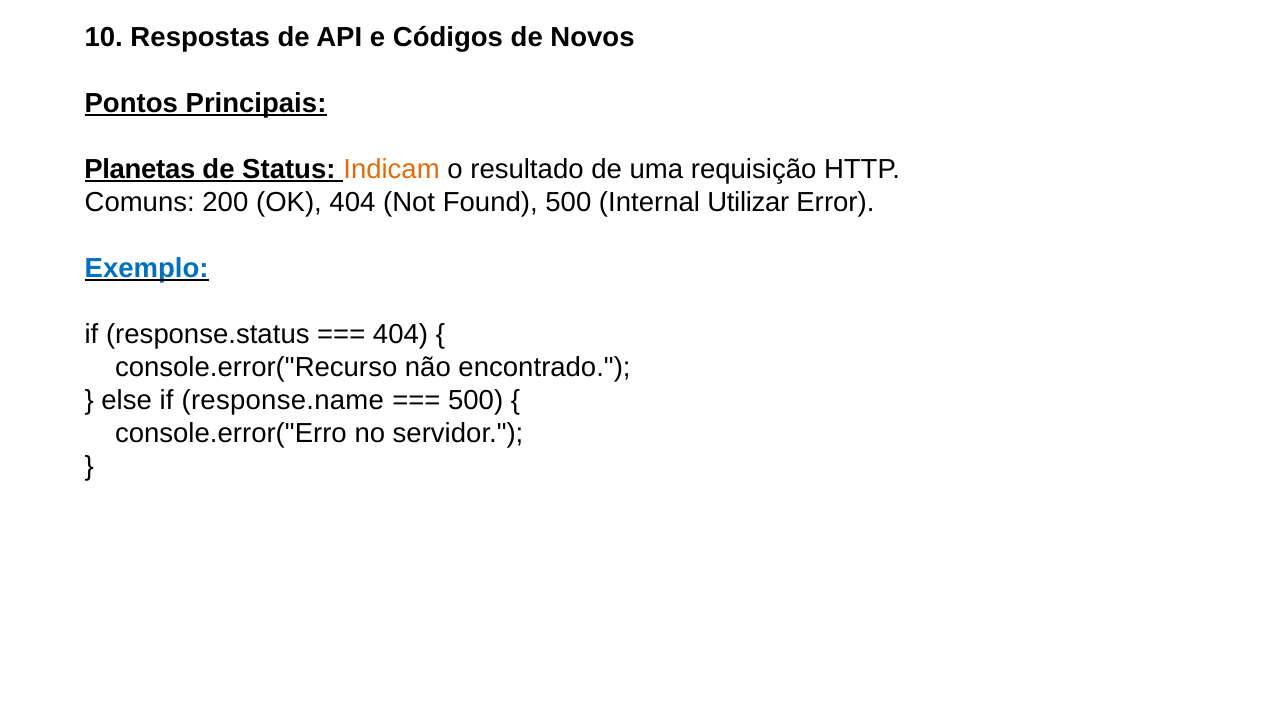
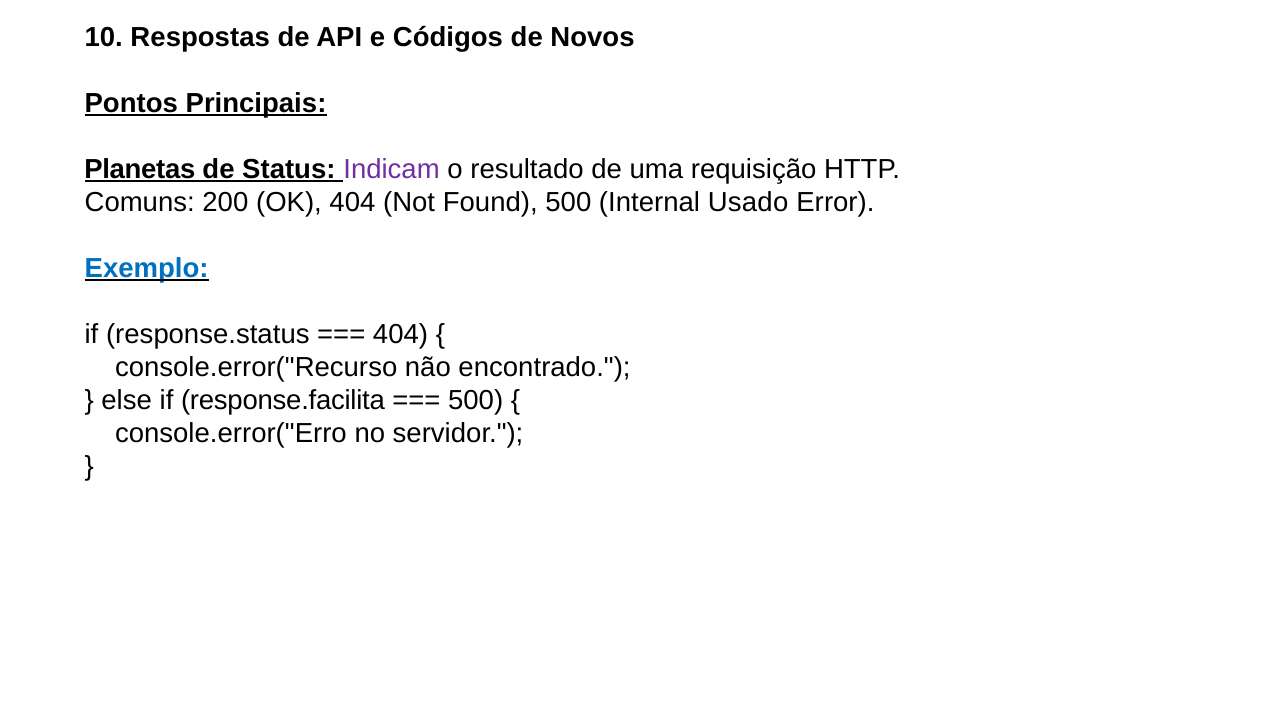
Indicam colour: orange -> purple (392, 169)
Utilizar: Utilizar -> Usado (748, 202)
response.name: response.name -> response.facilita (283, 400)
